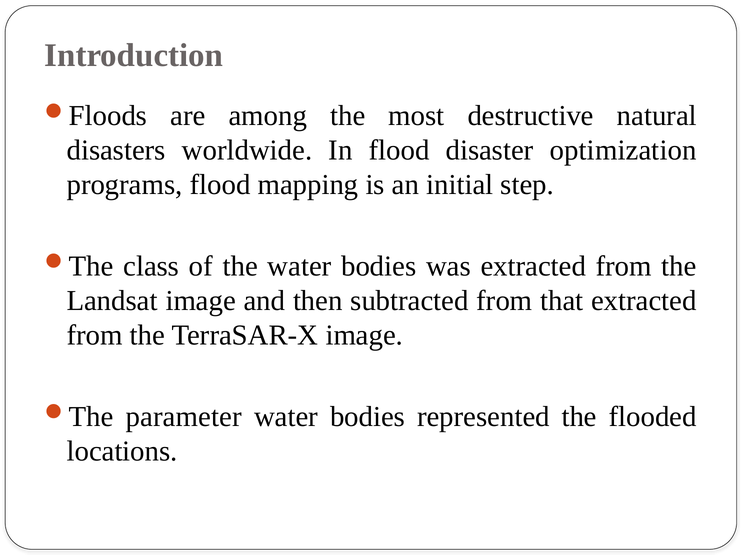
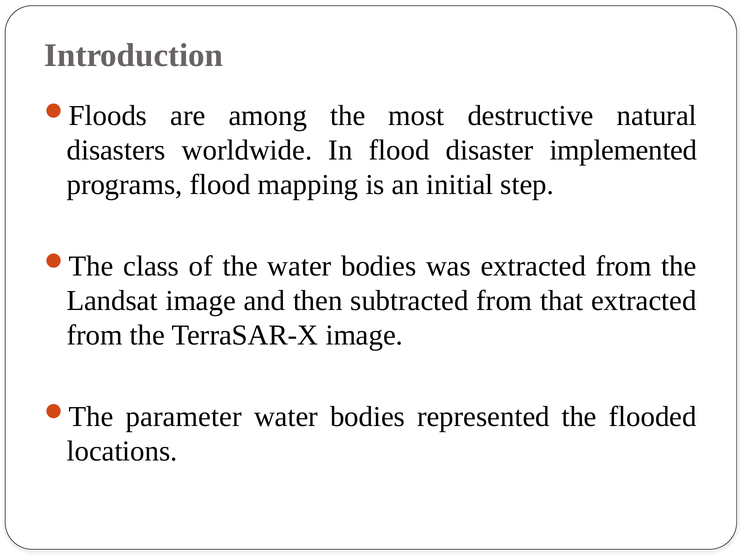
optimization: optimization -> implemented (623, 150)
